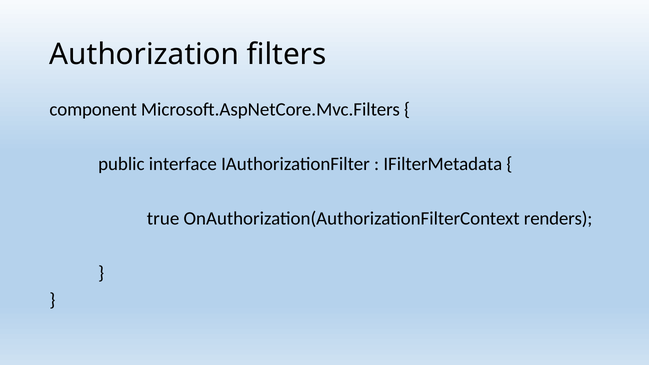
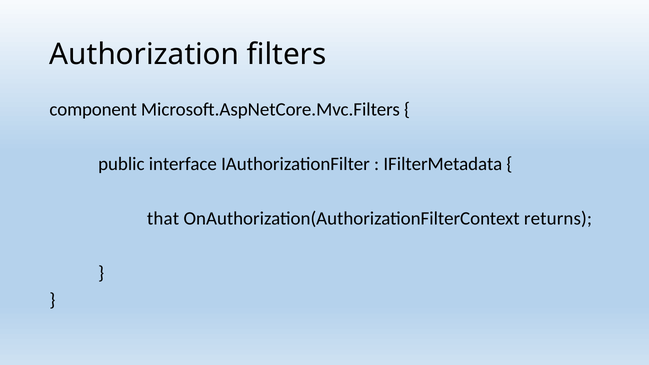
true: true -> that (163, 219)
renders: renders -> returns (558, 219)
